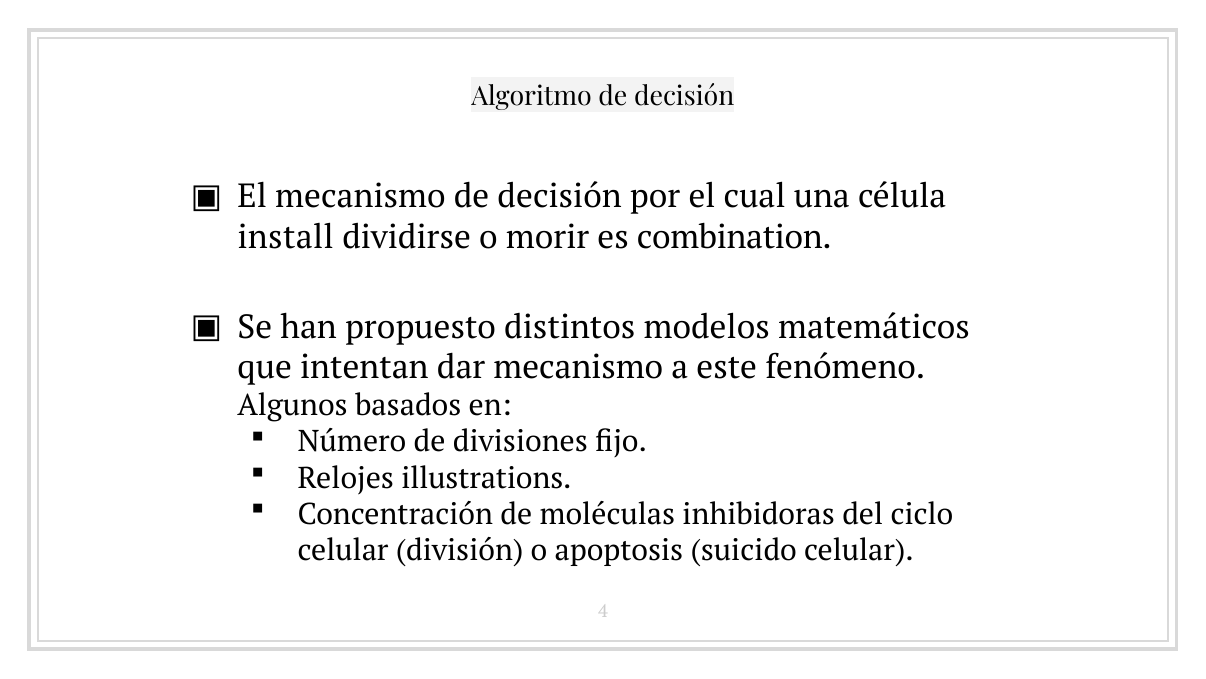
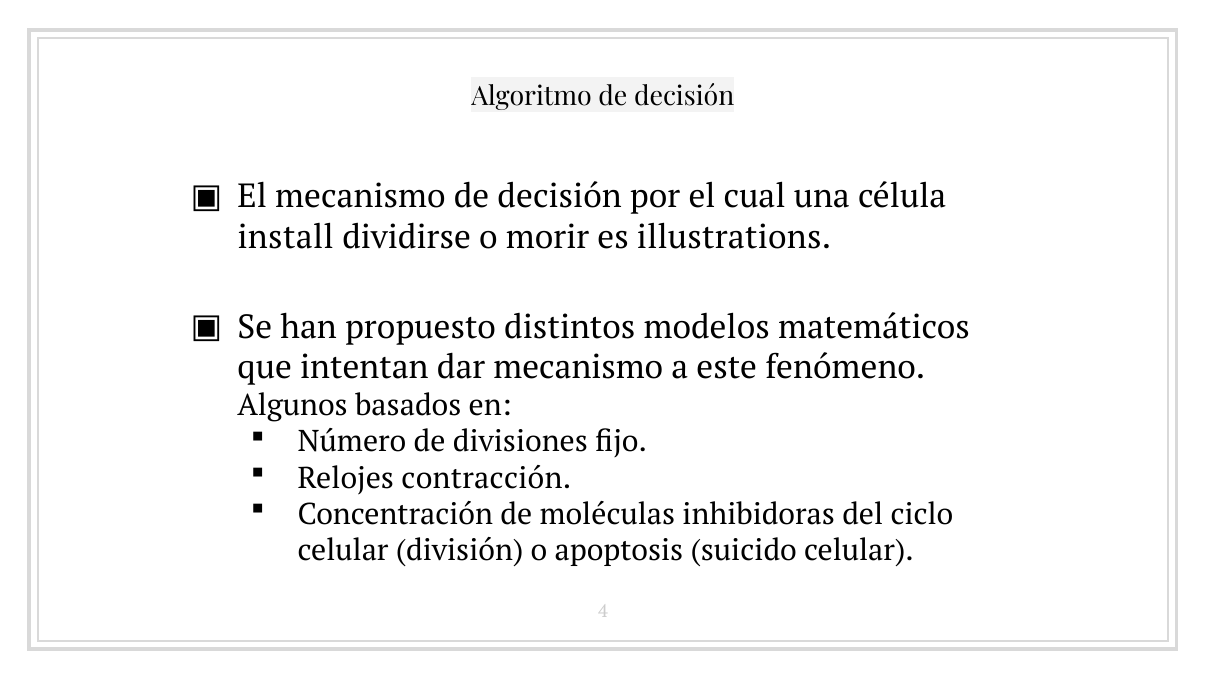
combination: combination -> illustrations (734, 237)
illustrations: illustrations -> contracción (486, 478)
